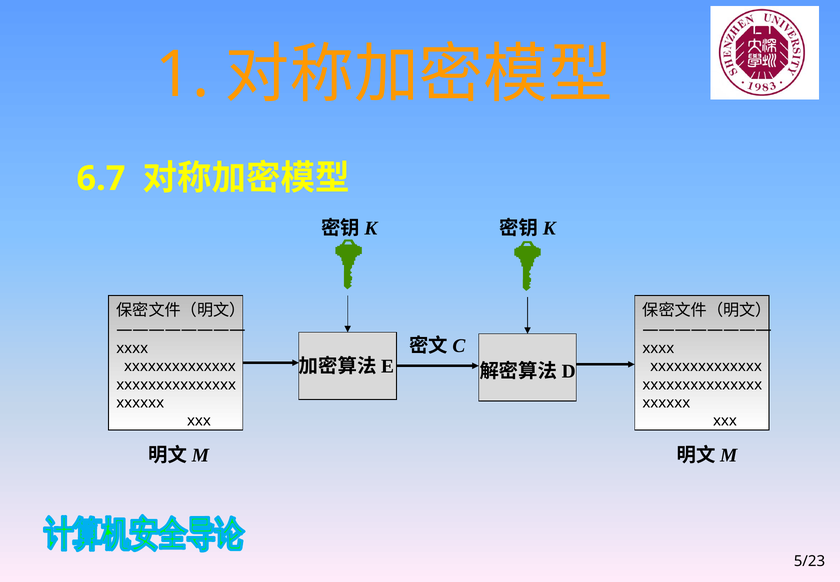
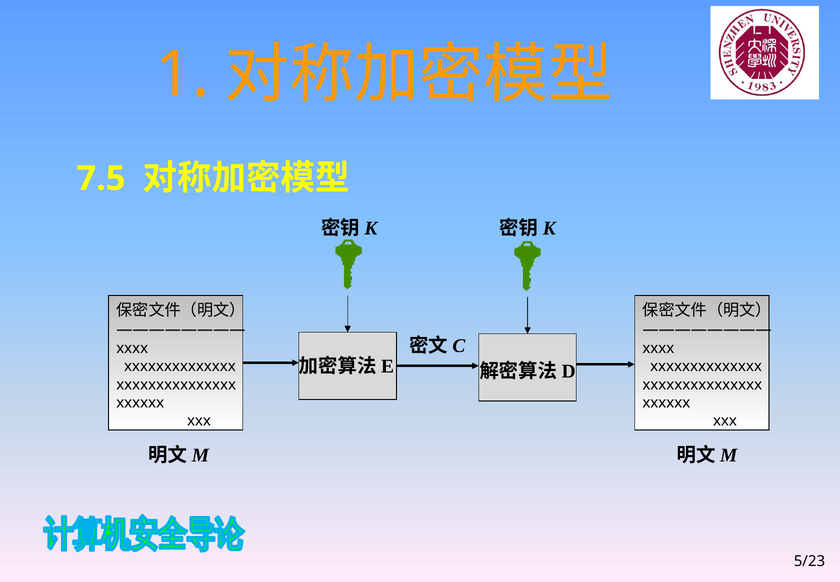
6.7: 6.7 -> 7.5 (101, 178)
